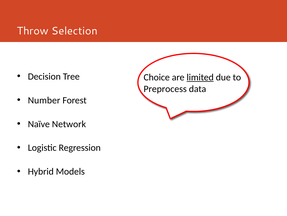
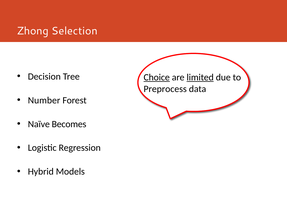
Throw: Throw -> Zhong (33, 31)
Choice underline: none -> present (157, 77)
Network: Network -> Becomes (69, 124)
